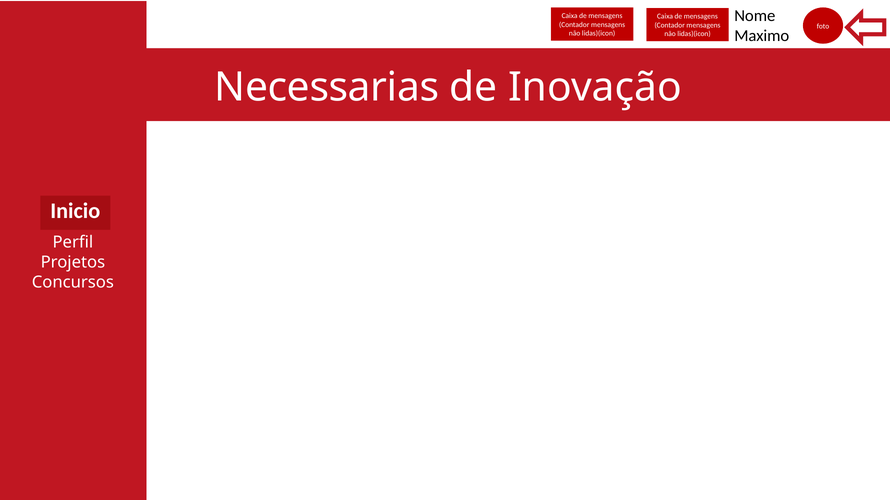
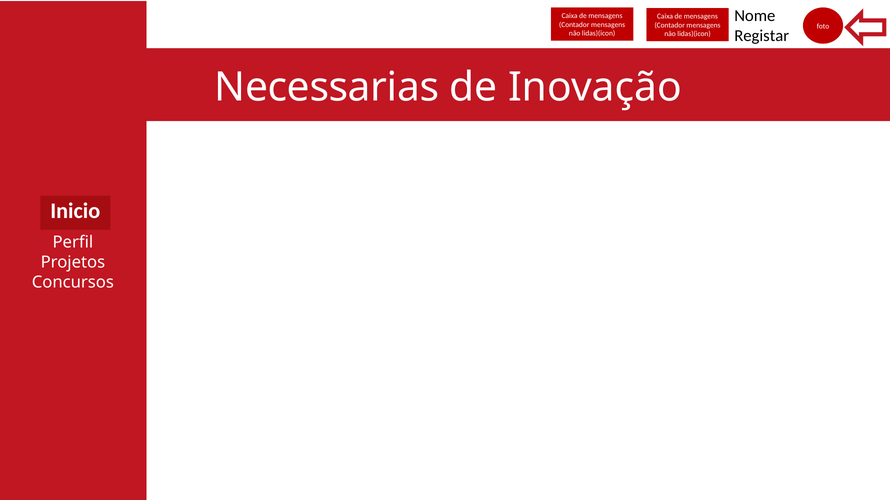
Maximo: Maximo -> Registar (762, 36)
